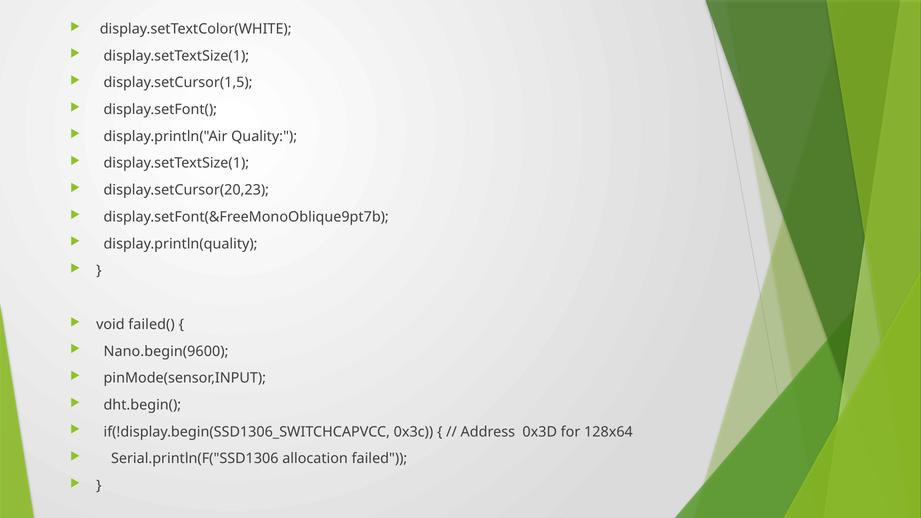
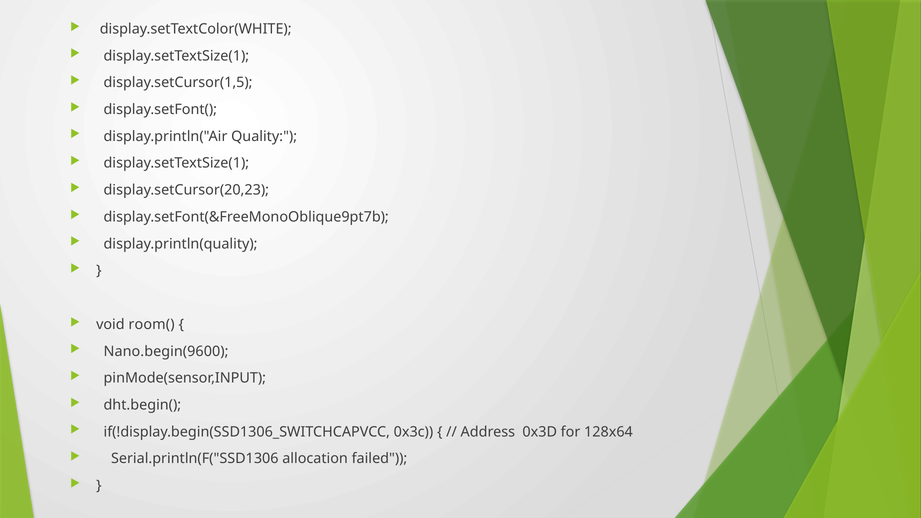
failed(: failed( -> room( (152, 324)
